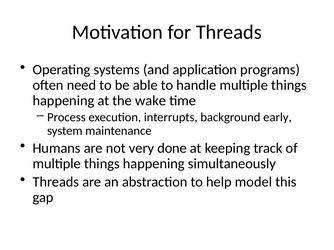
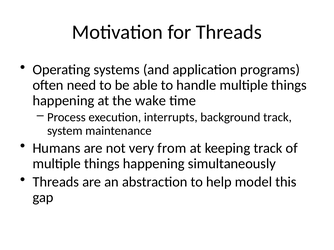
background early: early -> track (277, 117)
done: done -> from (172, 148)
